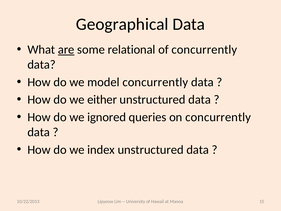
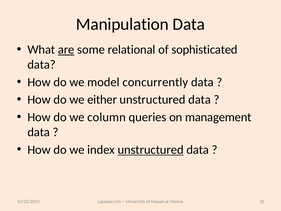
Geographical: Geographical -> Manipulation (122, 24)
of concurrently: concurrently -> sophisticated (204, 50)
ignored: ignored -> column (107, 117)
on concurrently: concurrently -> management (218, 117)
unstructured underline: none -> present (151, 150)
